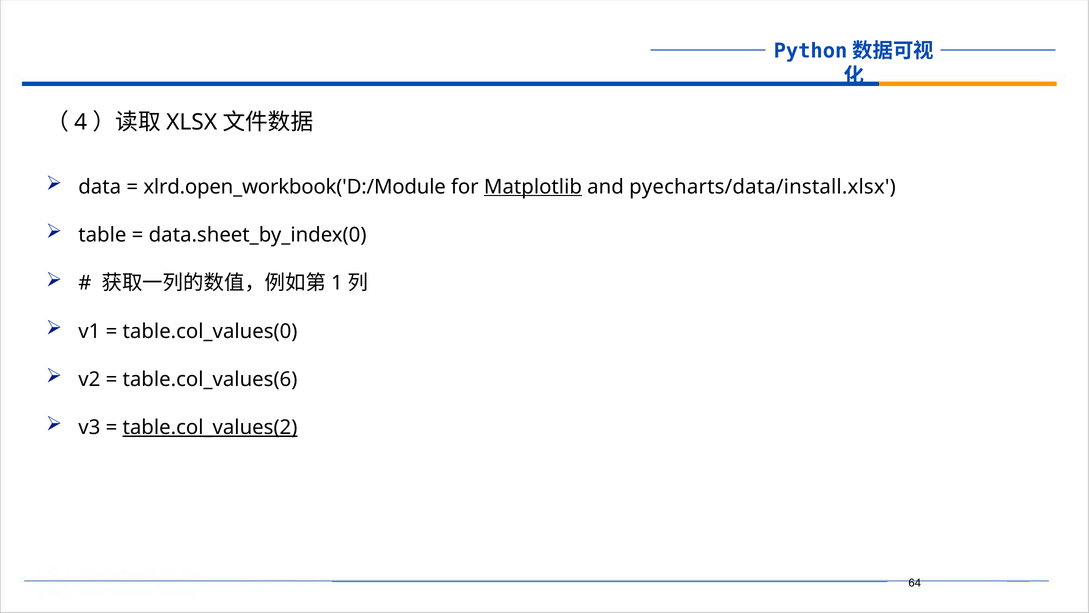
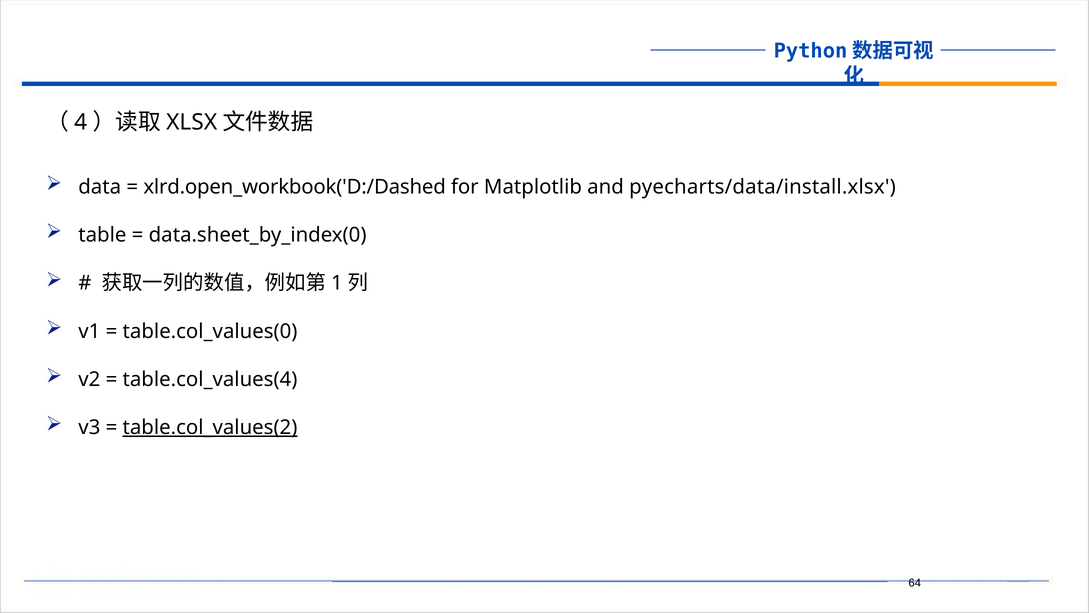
xlrd.open_workbook('D:/Module: xlrd.open_workbook('D:/Module -> xlrd.open_workbook('D:/Dashed (295, 187)
Matplotlib underline: present -> none (533, 187)
table.col_values(6: table.col_values(6 -> table.col_values(4 (210, 379)
